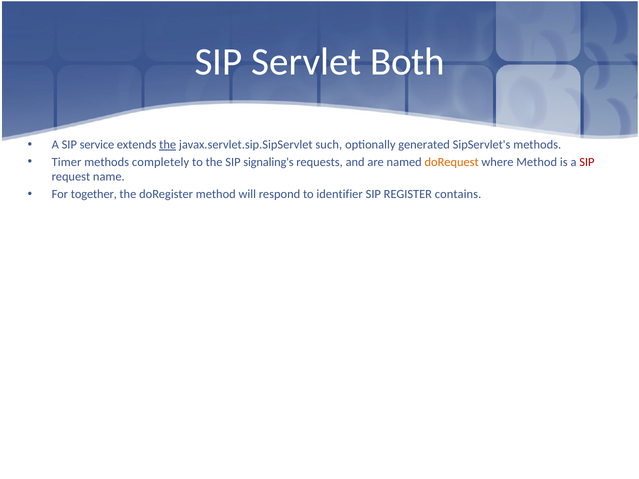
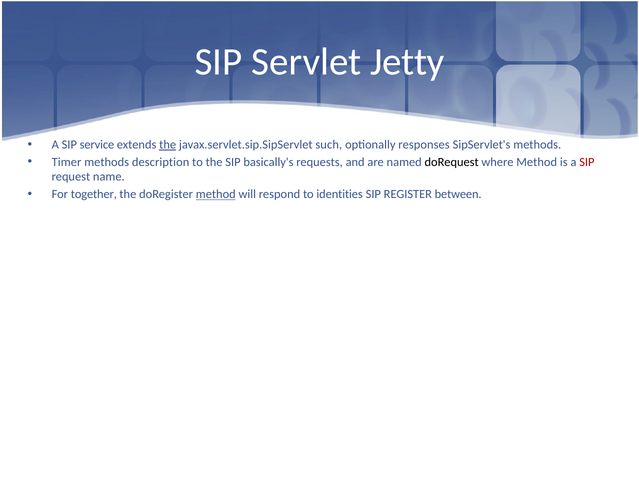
Both: Both -> Jetty (407, 62)
generated: generated -> responses (424, 145)
completely: completely -> description (161, 162)
signaling's: signaling's -> basically's (268, 162)
doRequest colour: orange -> black (452, 162)
method underline: none -> present (216, 194)
identifier: identifier -> identities (340, 194)
contains: contains -> between (458, 194)
